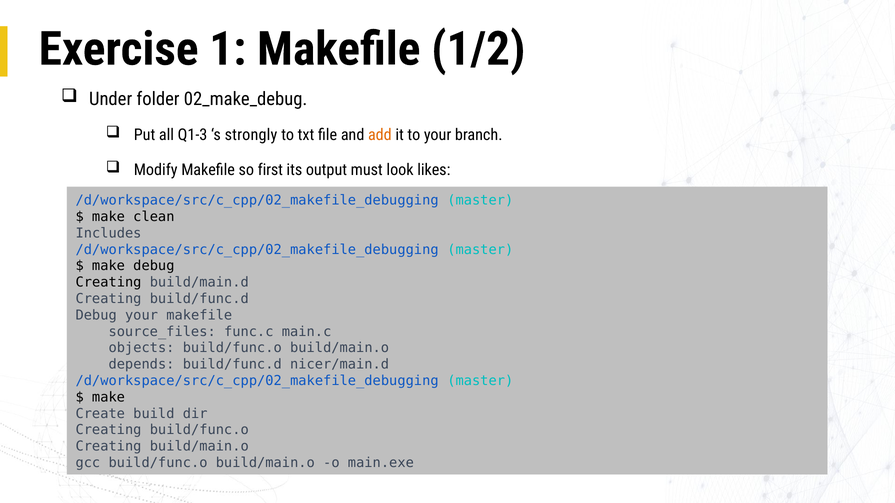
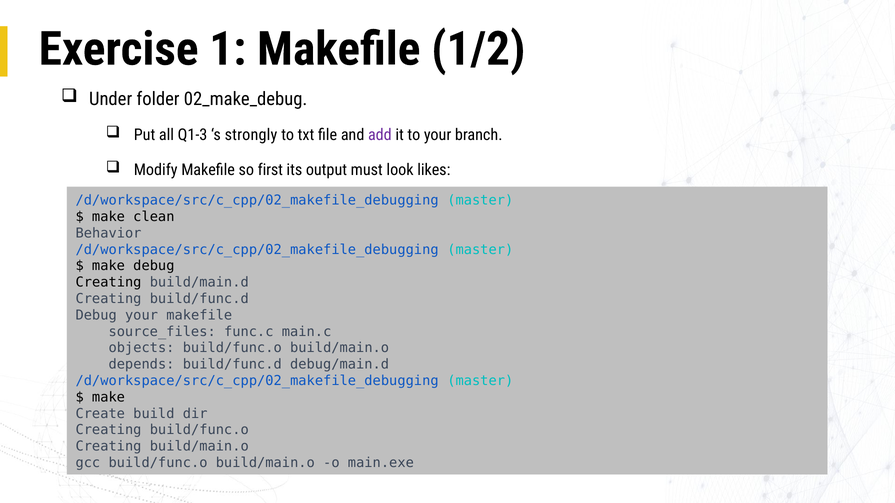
add colour: orange -> purple (380, 135)
Includes: Includes -> Behavior (109, 233)
nicer/main.d: nicer/main.d -> debug/main.d (340, 365)
